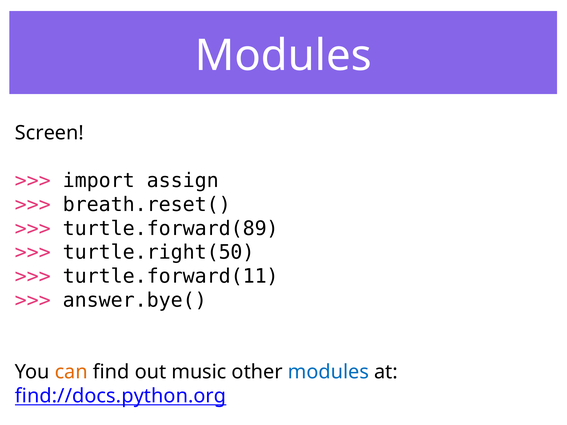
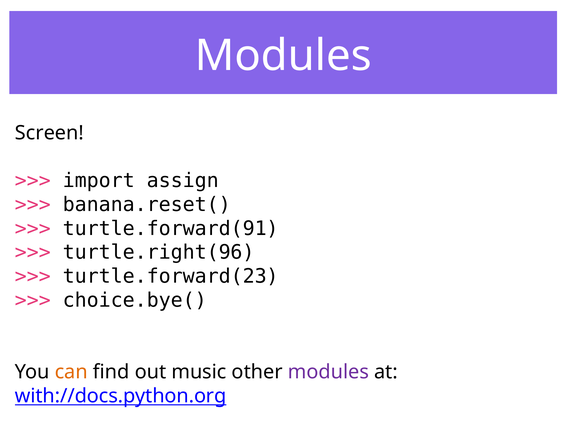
breath.reset(: breath.reset( -> banana.reset( (147, 205)
turtle.forward(89: turtle.forward(89 -> turtle.forward(91 (171, 229)
turtle.right(50: turtle.right(50 -> turtle.right(96 (159, 253)
turtle.forward(11: turtle.forward(11 -> turtle.forward(23 (171, 276)
answer.bye(: answer.bye( -> choice.bye( (135, 300)
modules colour: blue -> purple (328, 372)
find://docs.python.org: find://docs.python.org -> with://docs.python.org (121, 396)
